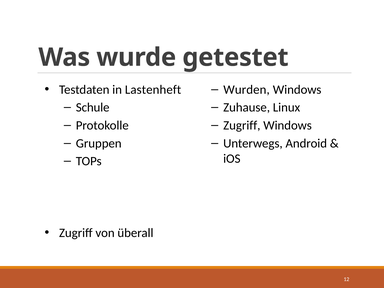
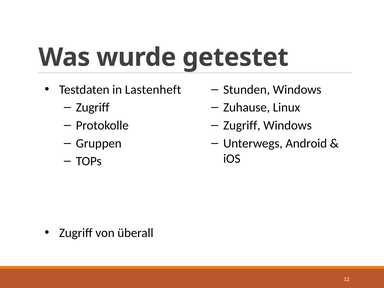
Wurden: Wurden -> Stunden (247, 90)
Schule: Schule -> Zugriff (93, 107)
